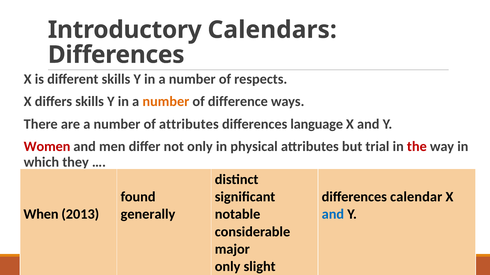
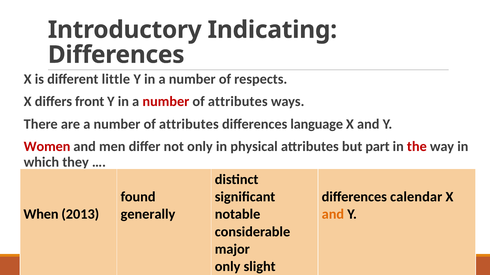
Calendars: Calendars -> Indicating (272, 30)
different skills: skills -> little (116, 79)
differs skills: skills -> front (90, 102)
number colour: orange -> red (166, 102)
difference: difference -> attributes (238, 102)
trial: trial -> part (377, 147)
and colour: blue -> orange (333, 215)
